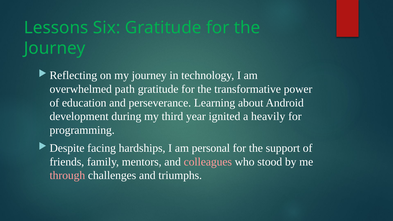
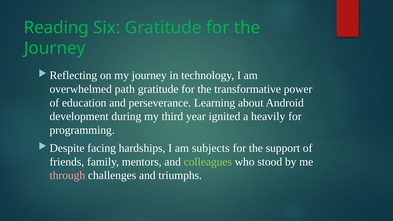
Lessons: Lessons -> Reading (56, 28)
personal: personal -> subjects (211, 148)
colleagues colour: pink -> light green (208, 162)
